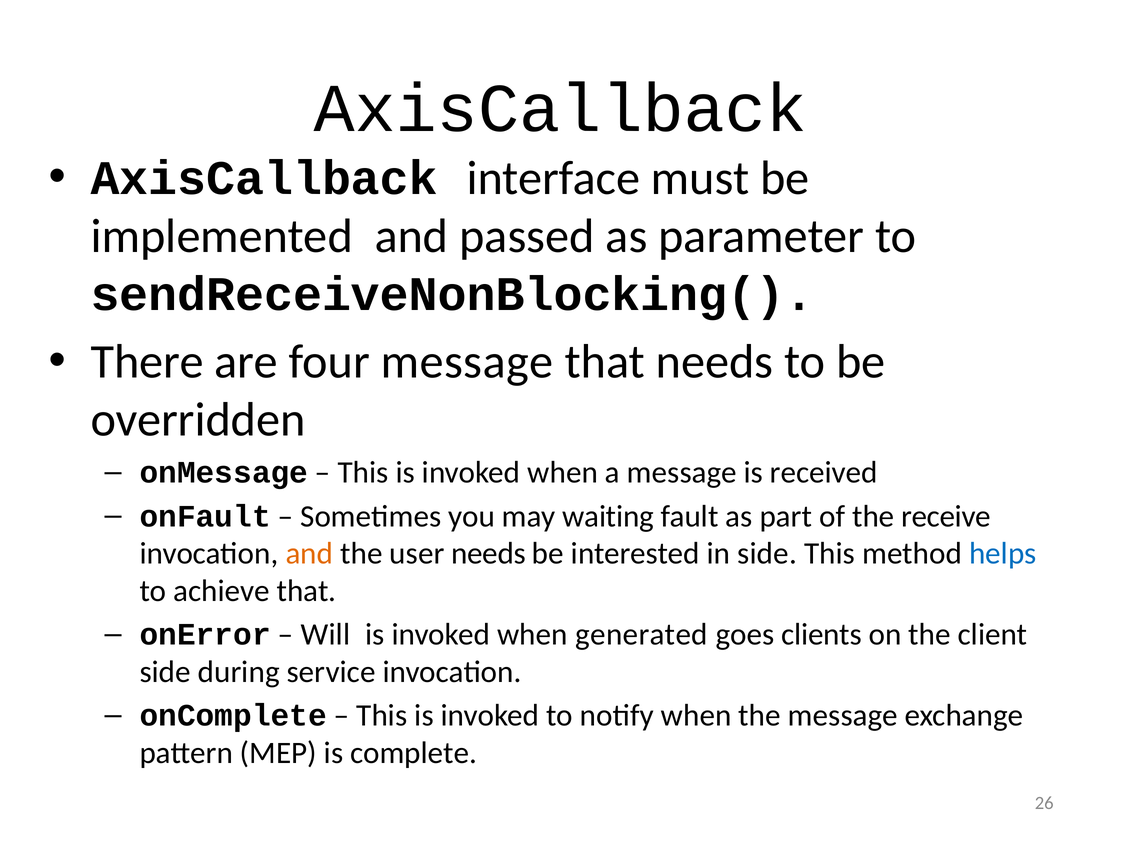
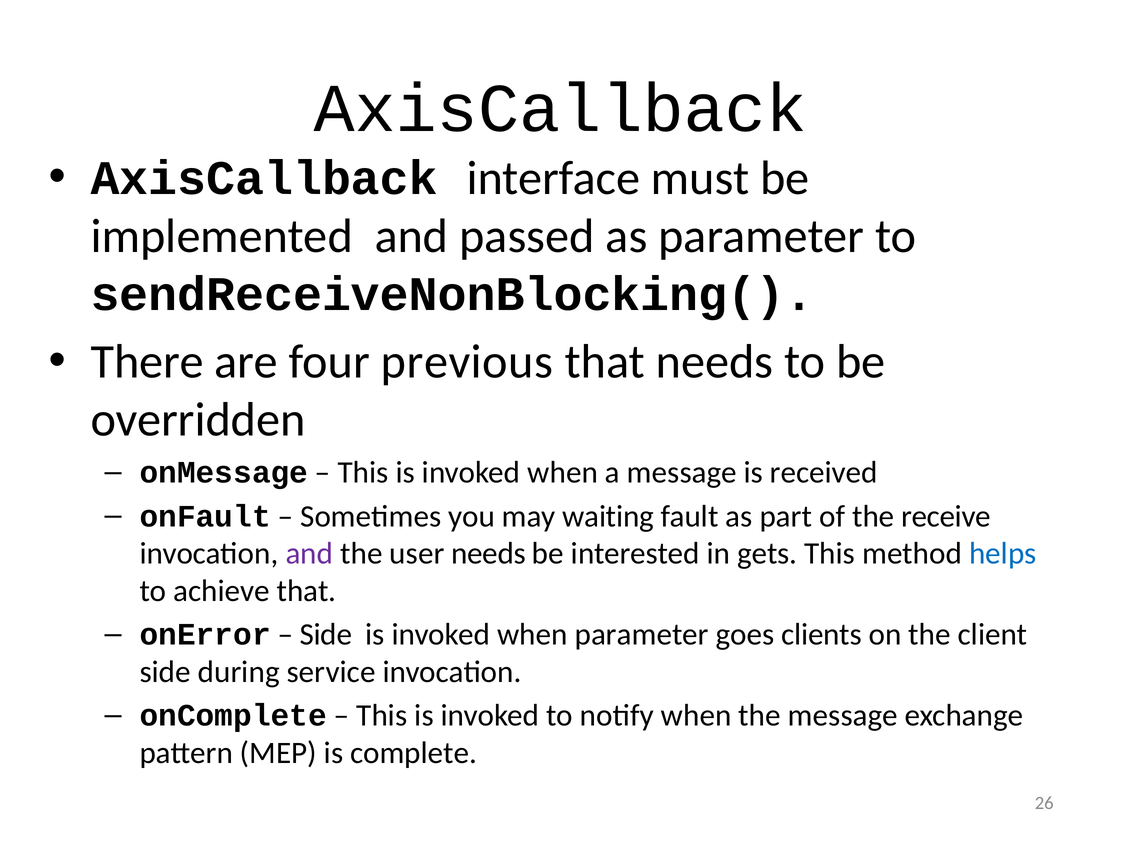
four message: message -> previous (467, 362)
and colour: orange -> purple (309, 554)
in side: side -> gets (767, 554)
Will: Will -> Side (326, 635)
when generated: generated -> parameter (642, 635)
